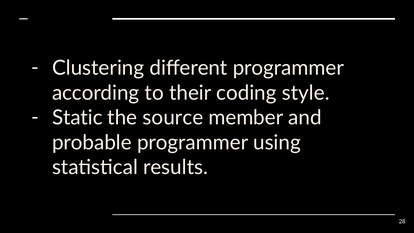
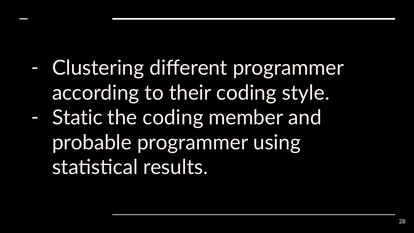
the source: source -> coding (173, 118)
